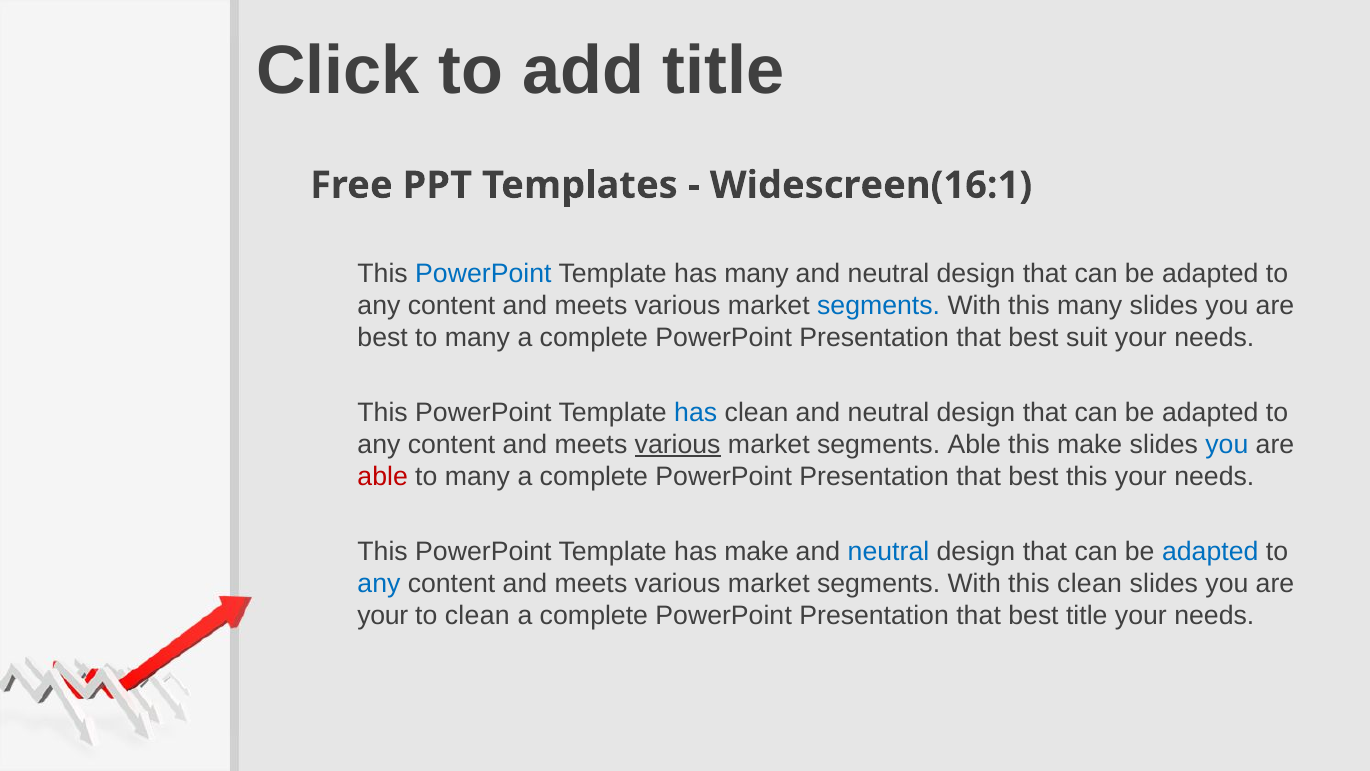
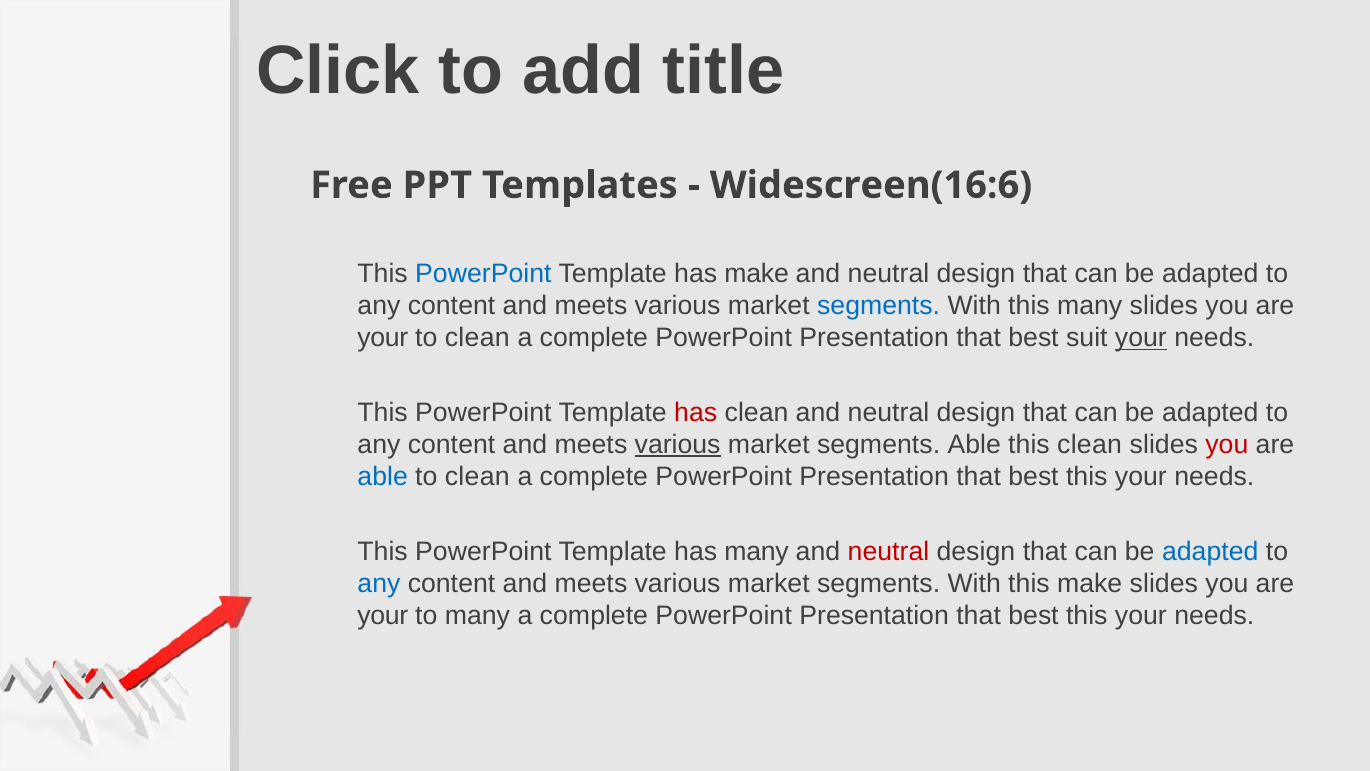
Widescreen(16:1: Widescreen(16:1 -> Widescreen(16:6 (871, 185)
has many: many -> make (757, 274)
best: best -> your (383, 338)
many: many -> clean (477, 338)
your underline: none -> present (1141, 338)
has colour: blue -> red (696, 413)
this make: make -> clean (1090, 445)
you colour: blue -> red (1227, 445)
able colour: red -> blue (383, 477)
many: many -> clean (477, 477)
has make: make -> many (757, 551)
neutral colour: blue -> red (888, 551)
this clean: clean -> make (1090, 583)
to clean: clean -> many (477, 615)
title: title -> this (1087, 615)
